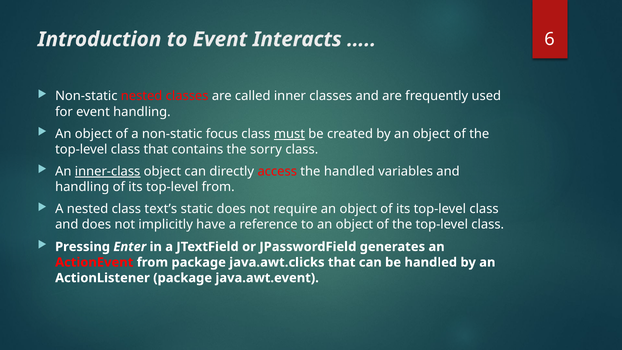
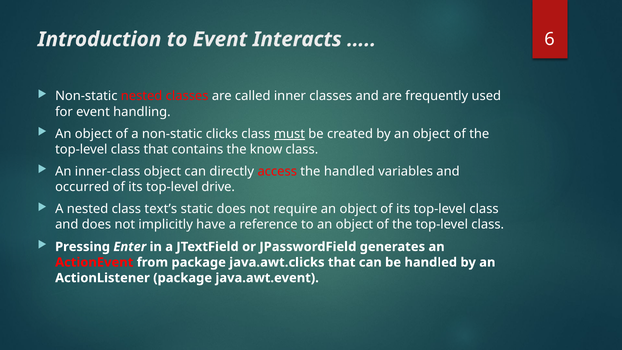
focus: focus -> clicks (222, 134)
sorry: sorry -> know (266, 149)
inner-class underline: present -> none (108, 171)
handling: handling -> occurred (82, 187)
top-level from: from -> drive (218, 187)
